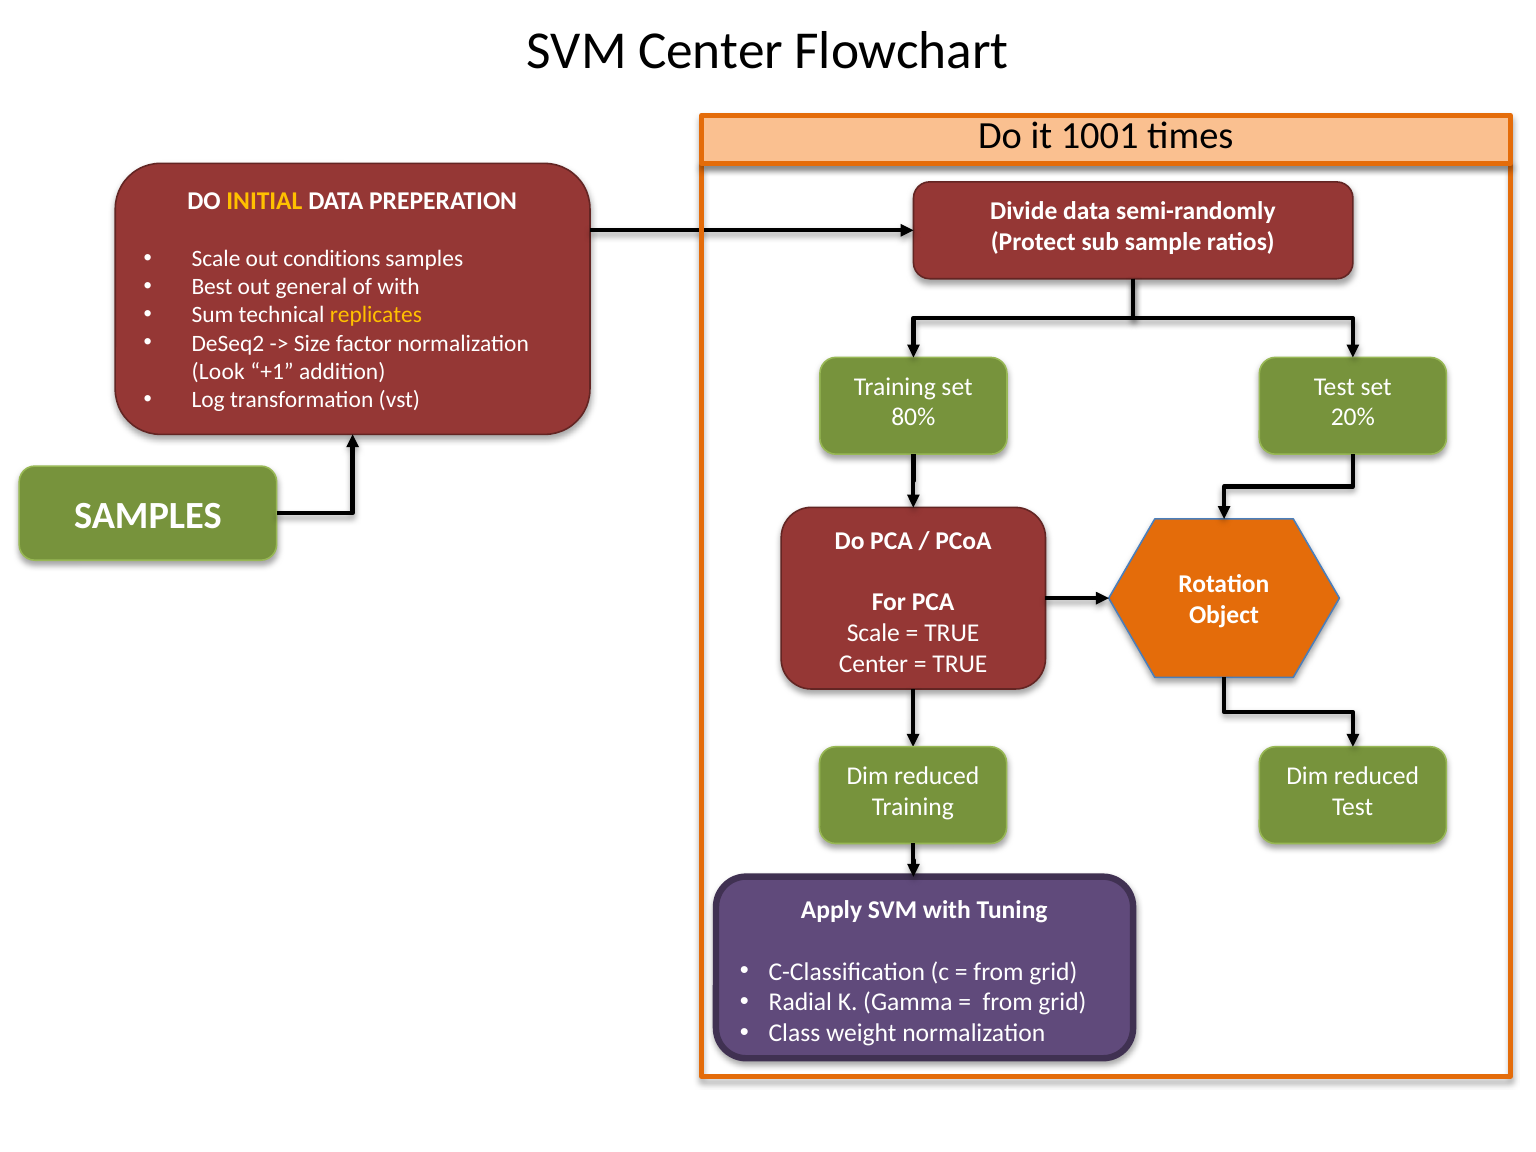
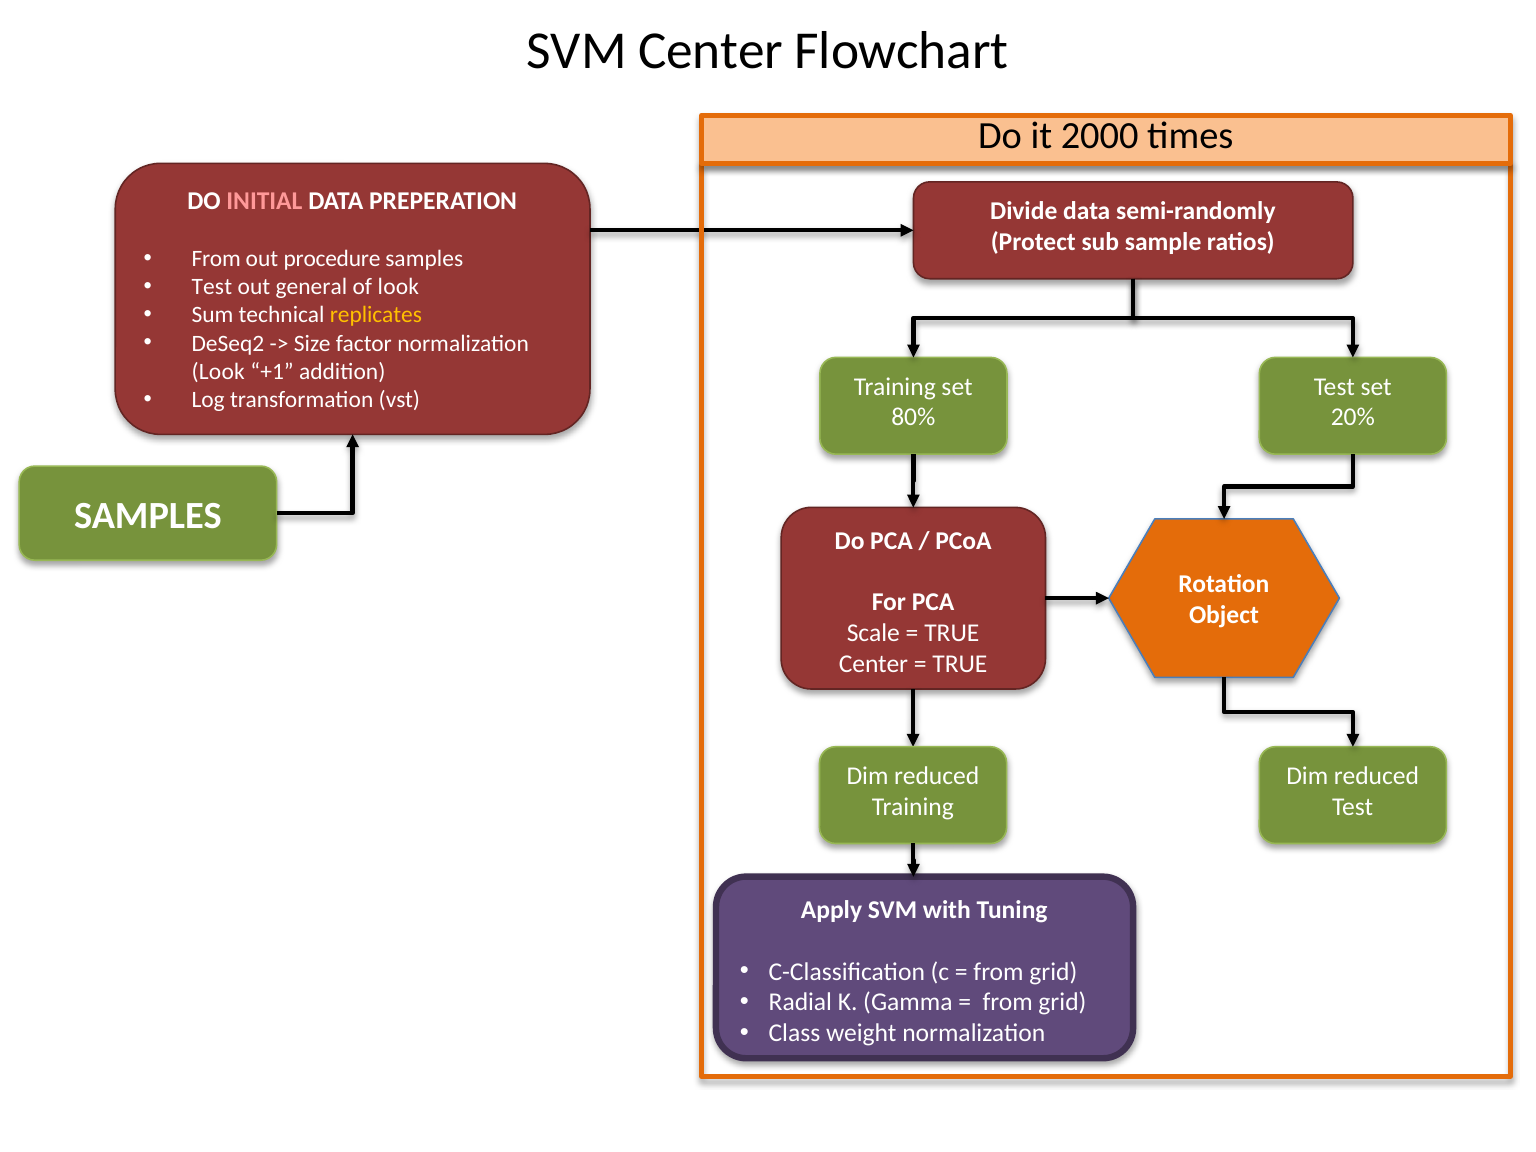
1001: 1001 -> 2000 (1100, 135)
INITIAL colour: yellow -> pink (264, 201)
Scale: Scale -> From (216, 259)
conditions: conditions -> procedure (332, 259)
Best: Best -> Test (212, 287)
of with: with -> look (398, 287)
